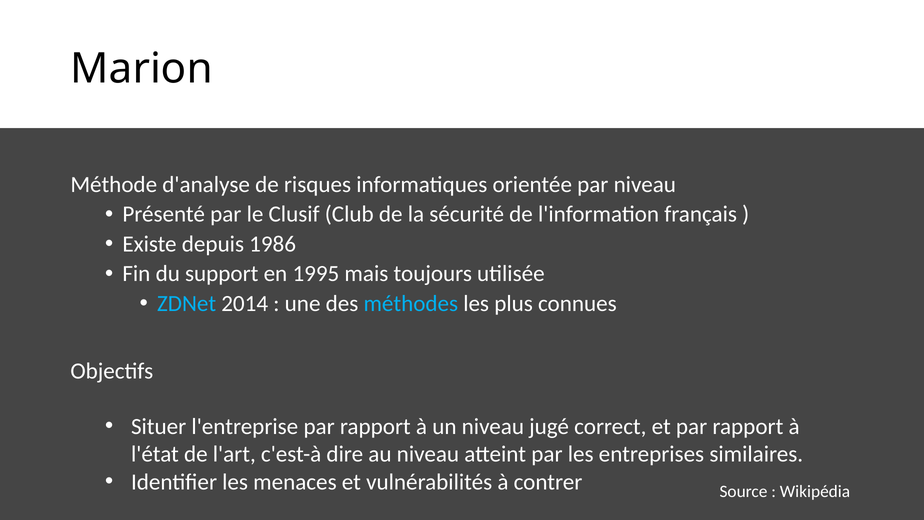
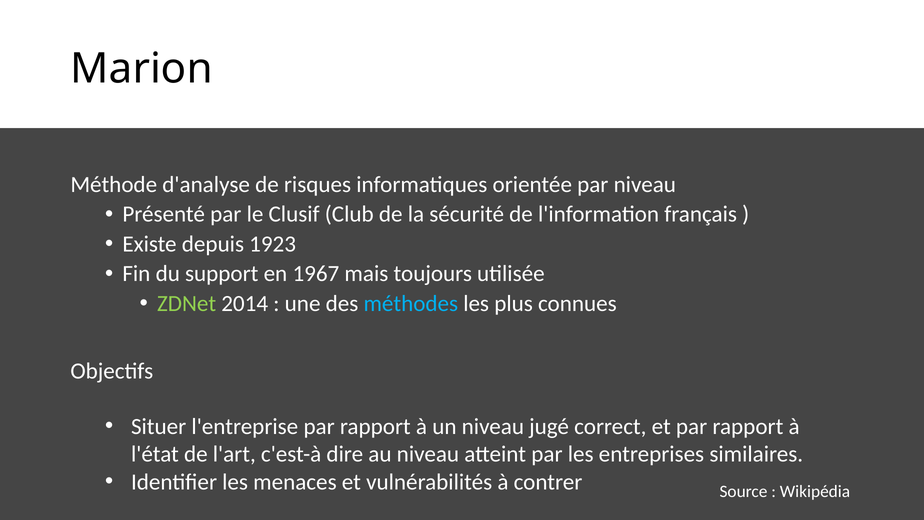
1986: 1986 -> 1923 (273, 244)
1995: 1995 -> 1967 (316, 274)
ZDNet colour: light blue -> light green (187, 303)
